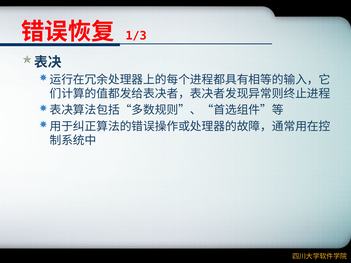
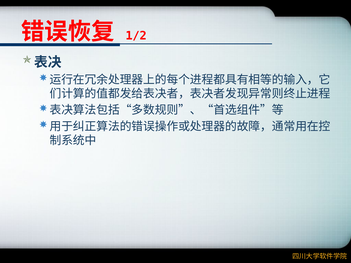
1/3: 1/3 -> 1/2 (136, 36)
